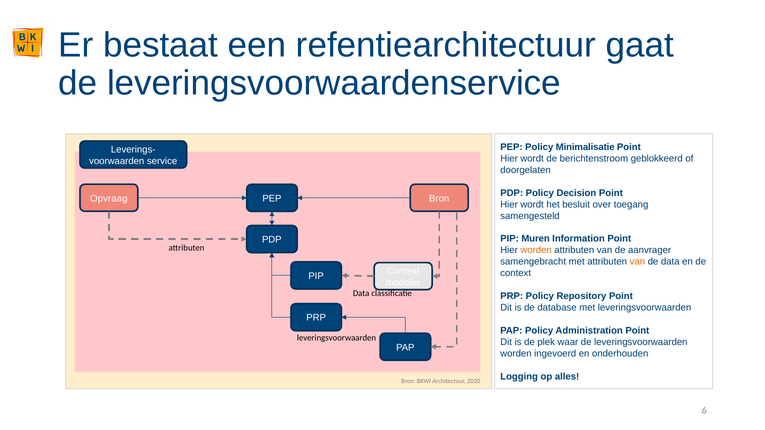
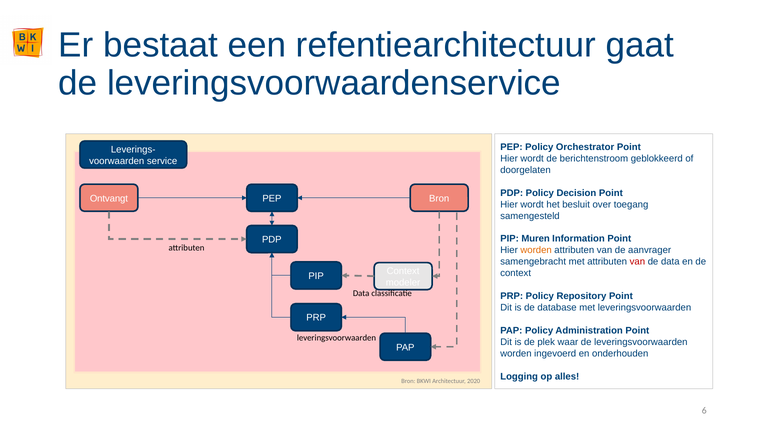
Minimalisatie: Minimalisatie -> Orchestrator (585, 147)
Opvraag: Opvraag -> Ontvangt (109, 199)
van colour: orange -> red (637, 262)
